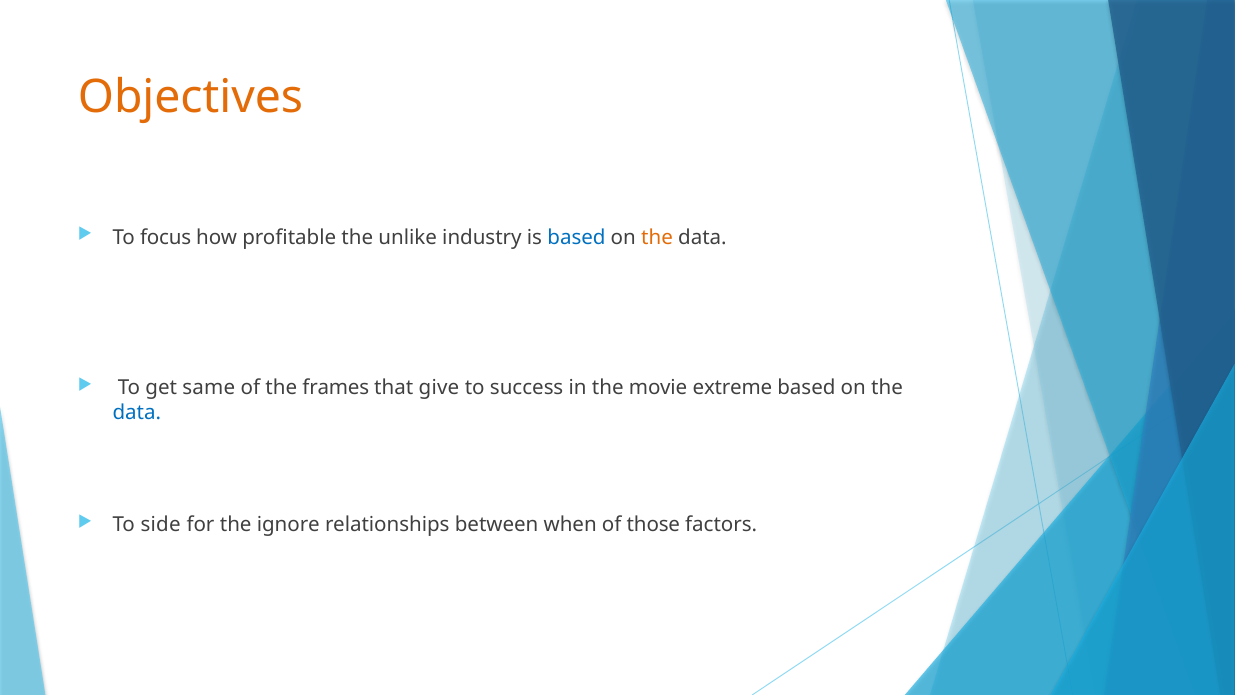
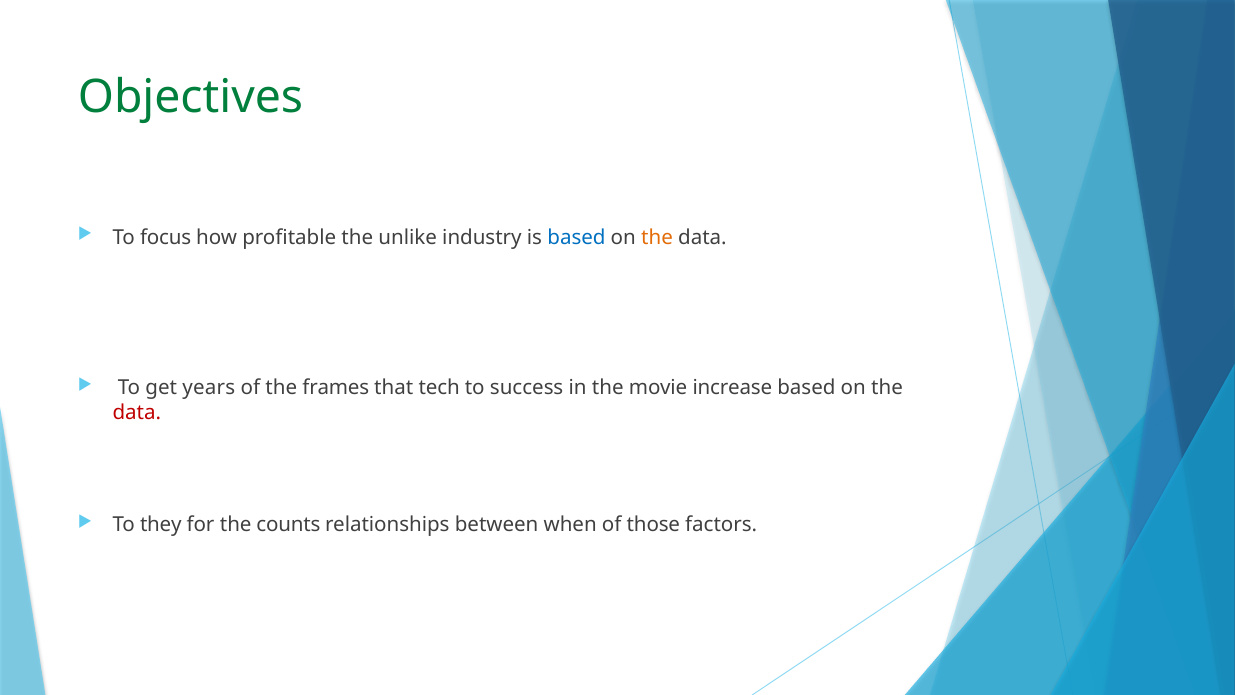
Objectives colour: orange -> green (190, 97)
same: same -> years (209, 388)
give: give -> tech (439, 388)
extreme: extreme -> increase (732, 388)
data colour: blue -> red (137, 412)
side: side -> they (161, 525)
ignore: ignore -> counts (288, 525)
